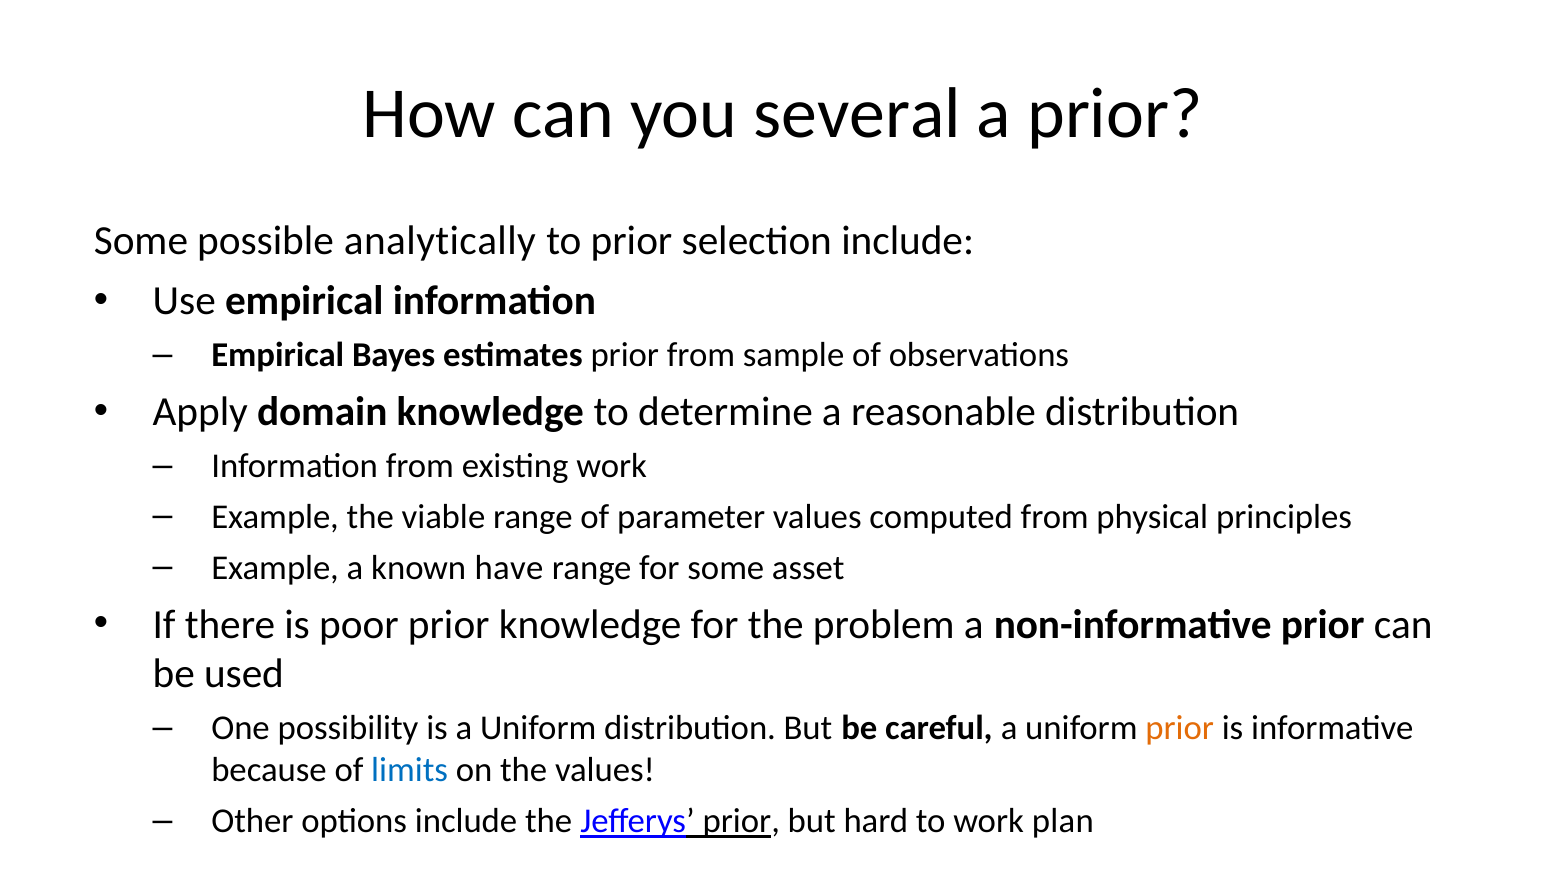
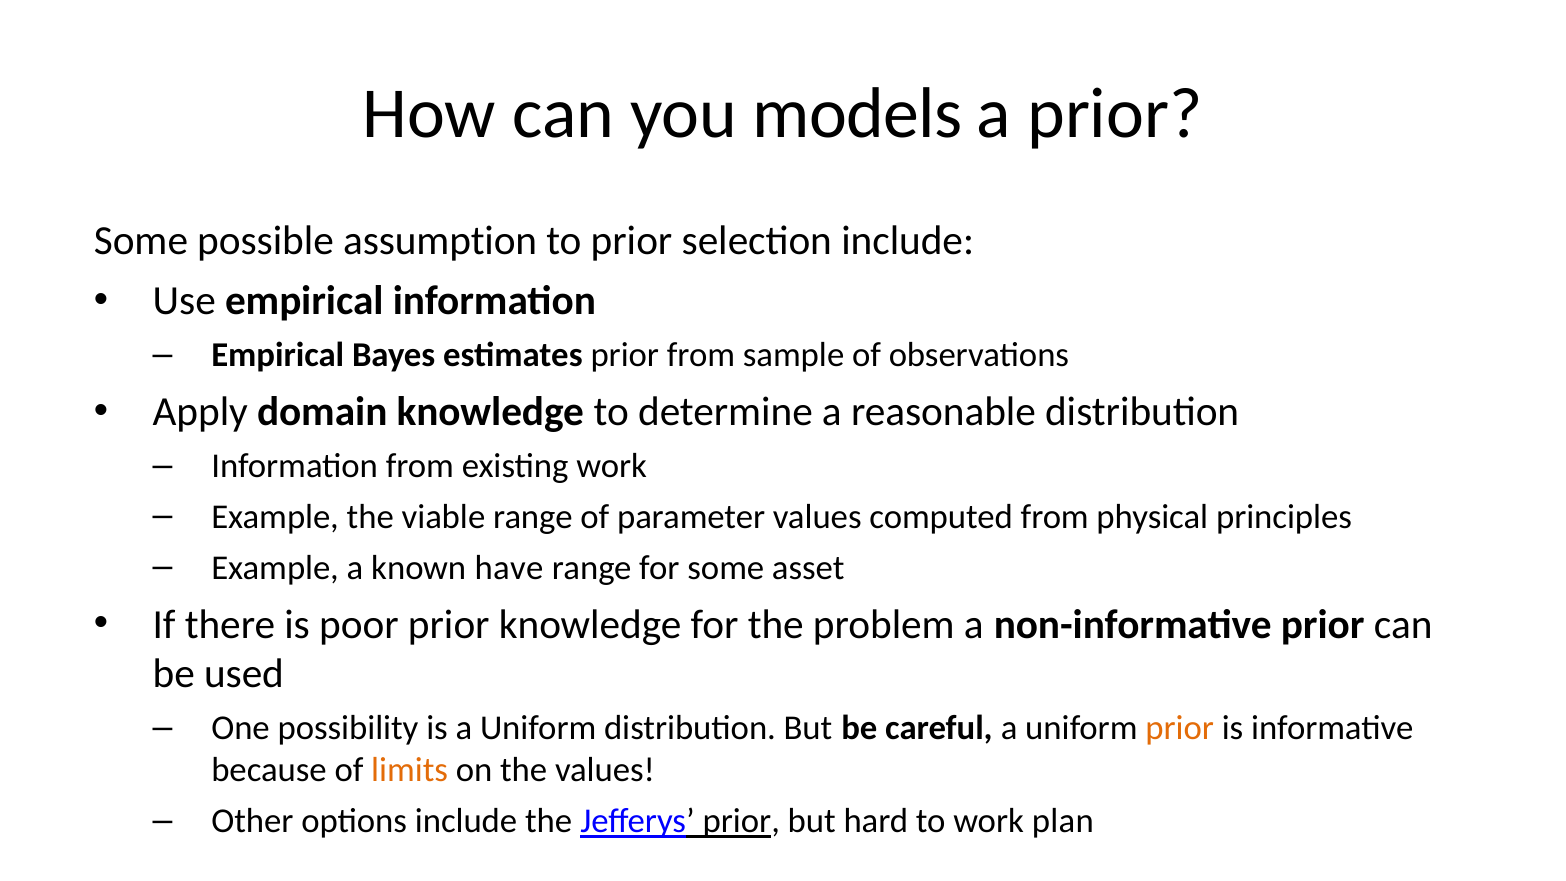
several: several -> models (857, 114)
analytically: analytically -> assumption (440, 241)
limits colour: blue -> orange (410, 770)
